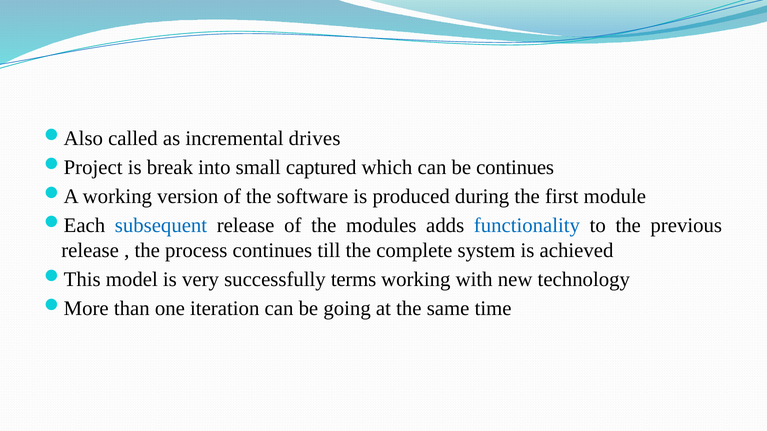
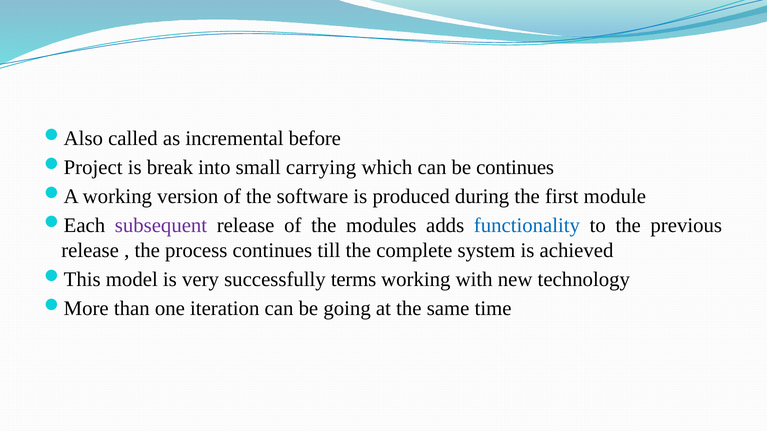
drives: drives -> before (315, 138)
captured: captured -> carrying (321, 168)
subsequent colour: blue -> purple (161, 226)
